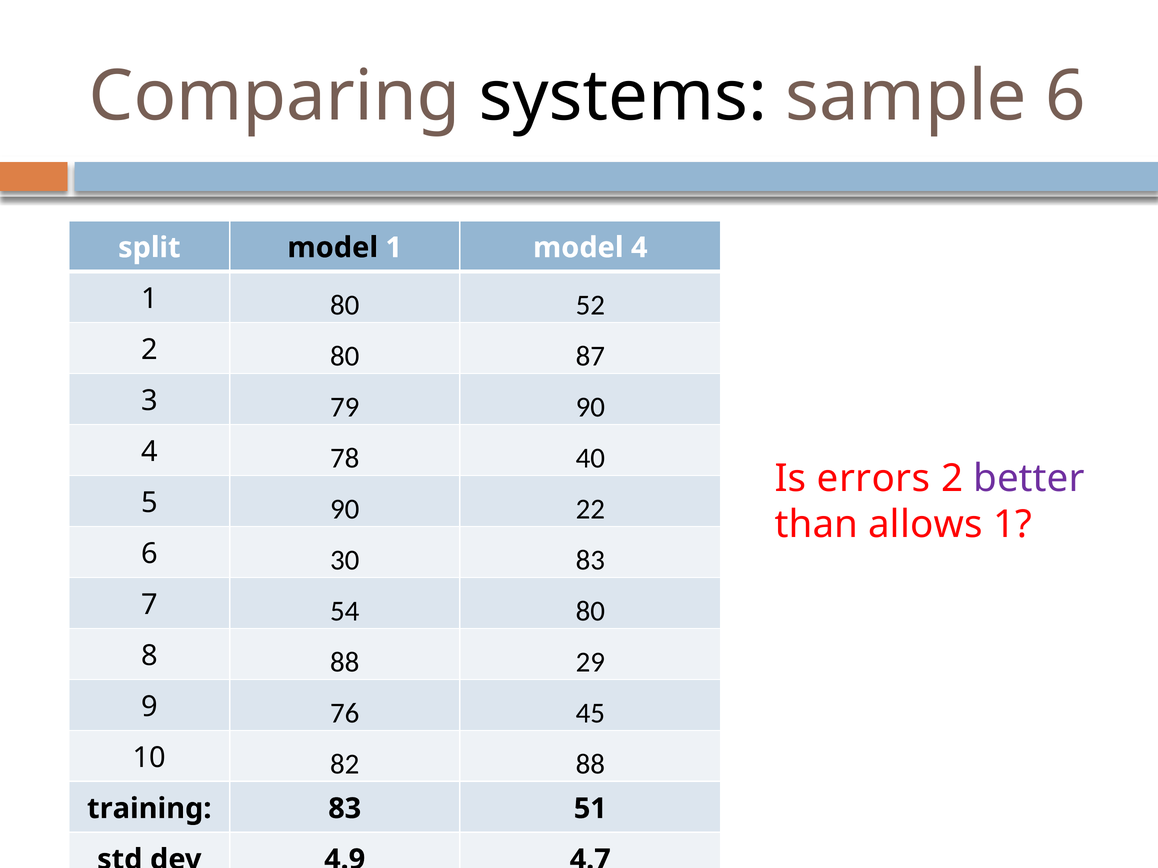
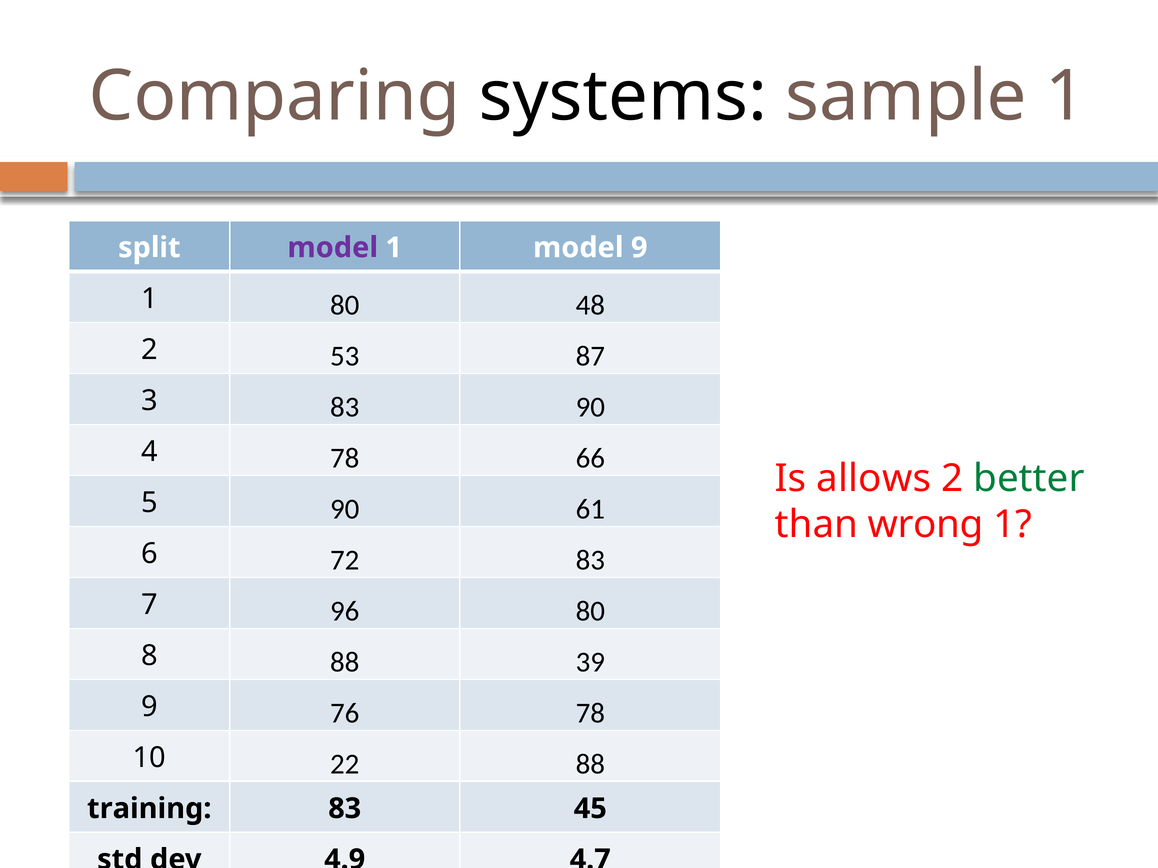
sample 6: 6 -> 1 (1066, 97)
model colour: black -> purple (333, 248)
model 4: 4 -> 9 (639, 248)
52: 52 -> 48 (590, 305)
2 80: 80 -> 53 (345, 356)
3 79: 79 -> 83 (345, 407)
40: 40 -> 66 (590, 458)
errors: errors -> allows (874, 479)
better colour: purple -> green (1029, 479)
22: 22 -> 61 (590, 509)
allows: allows -> wrong (926, 525)
30: 30 -> 72 (345, 561)
54: 54 -> 96 (345, 612)
29: 29 -> 39 (590, 663)
76 45: 45 -> 78 (590, 714)
82: 82 -> 22 (345, 765)
51: 51 -> 45 (590, 809)
